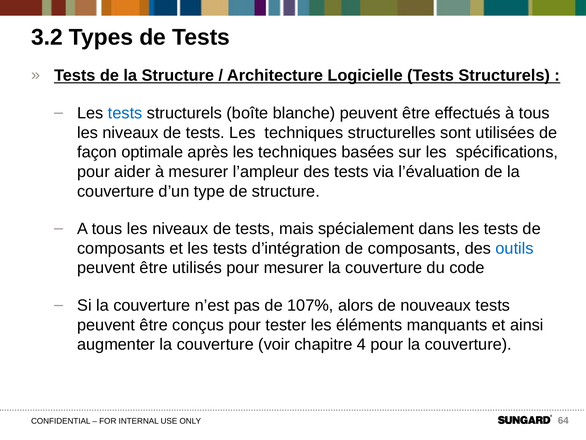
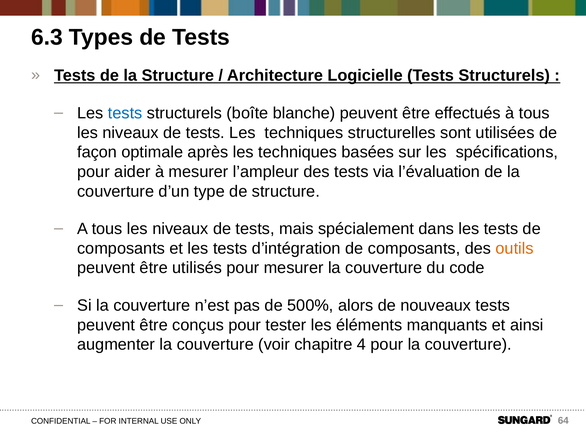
3.2: 3.2 -> 6.3 (47, 37)
outils colour: blue -> orange (515, 248)
107%: 107% -> 500% (310, 305)
